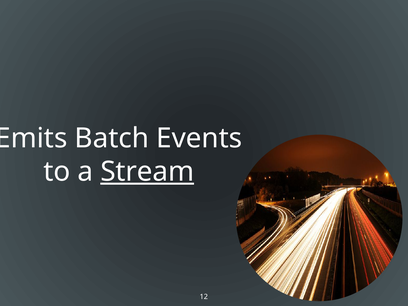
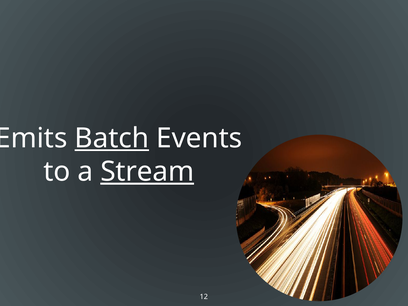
Batch underline: none -> present (112, 138)
